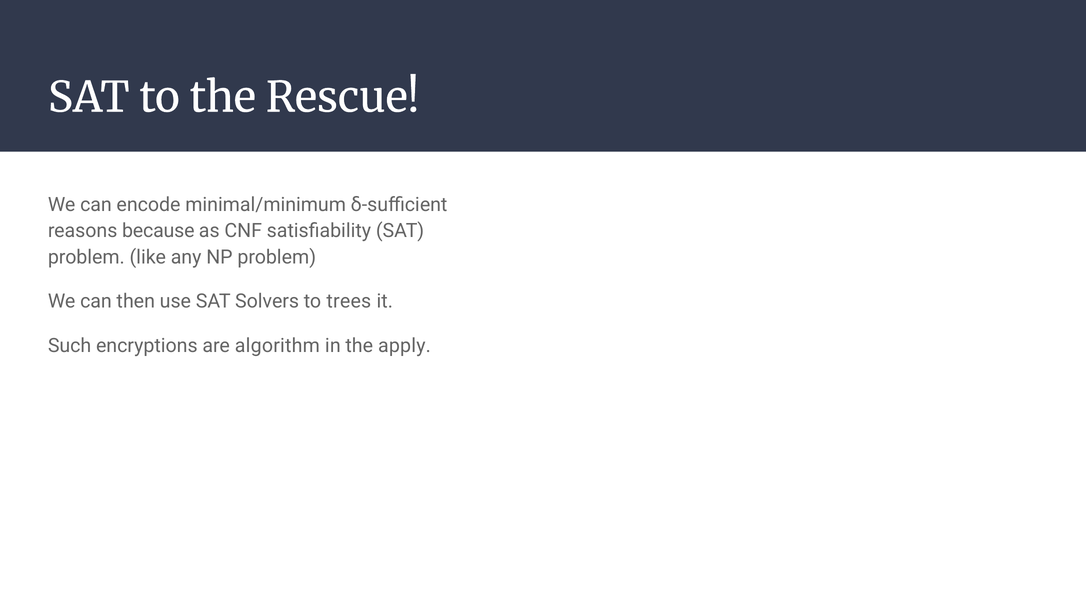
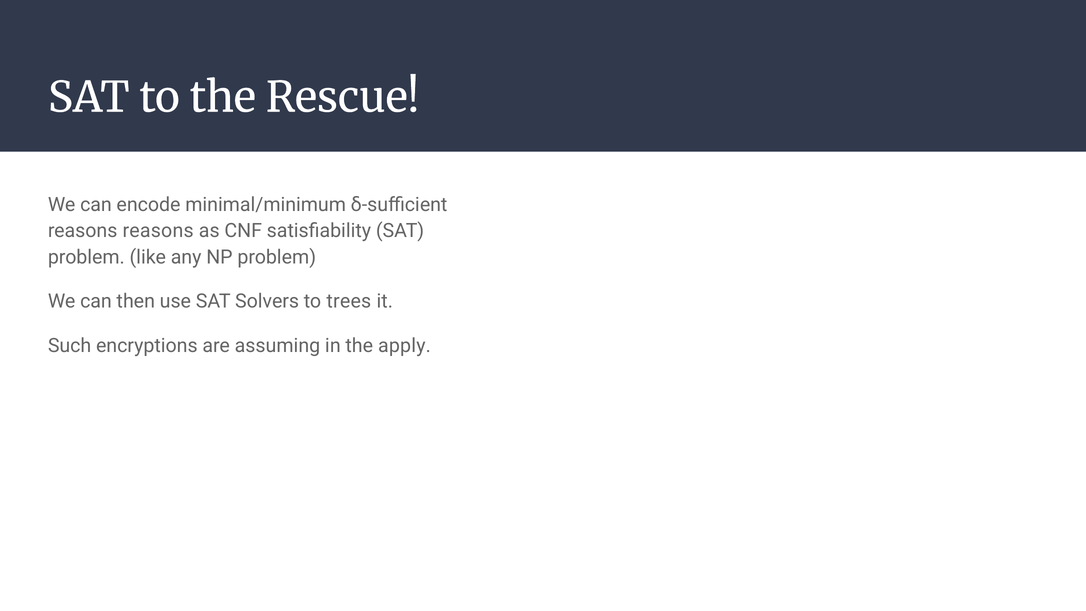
reasons because: because -> reasons (158, 231)
algorithm: algorithm -> assuming (277, 346)
